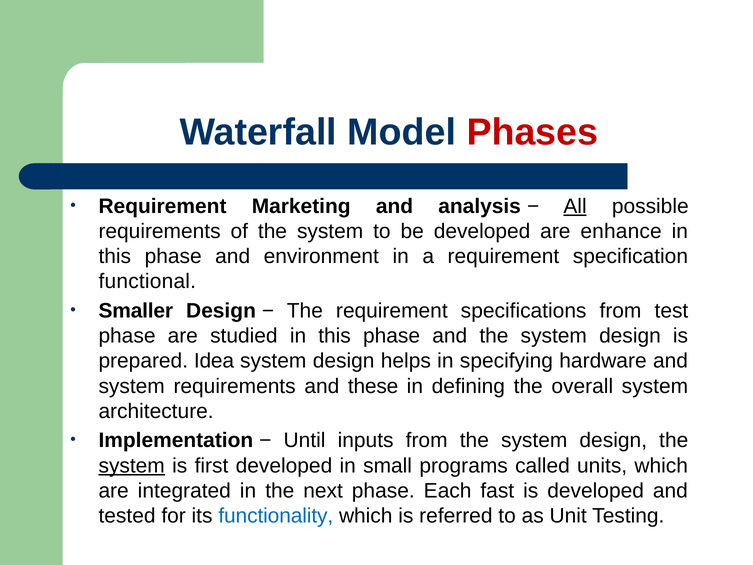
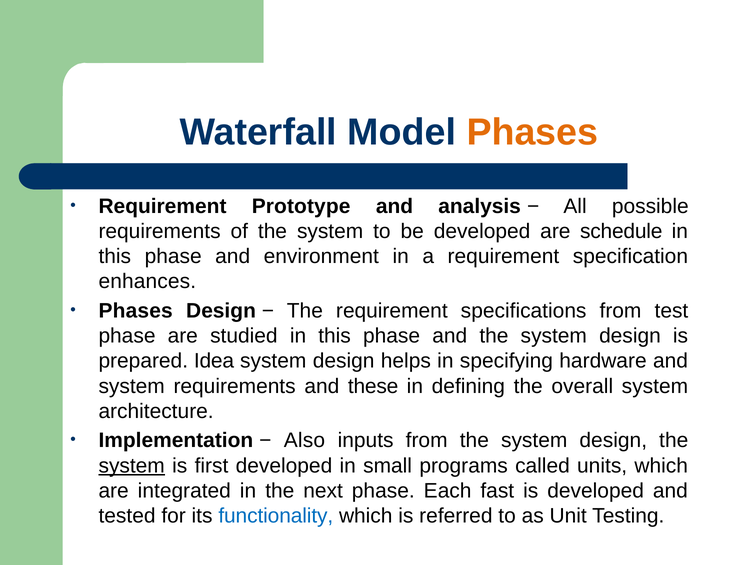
Phases colour: red -> orange (532, 132)
Marketing: Marketing -> Prototype (301, 206)
All underline: present -> none (575, 206)
enhance: enhance -> schedule (621, 231)
functional: functional -> enhances (147, 281)
Smaller: Smaller -> Phases (136, 311)
Until: Until -> Also (304, 440)
